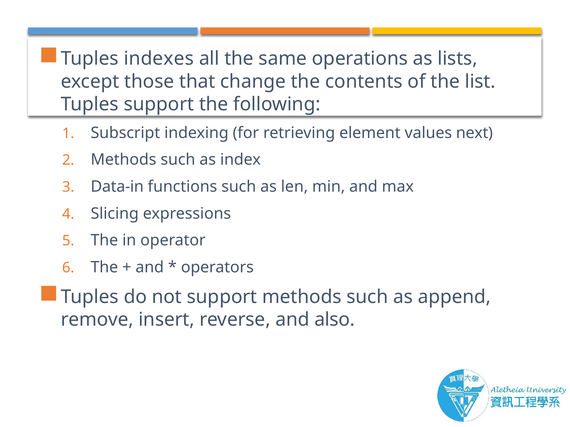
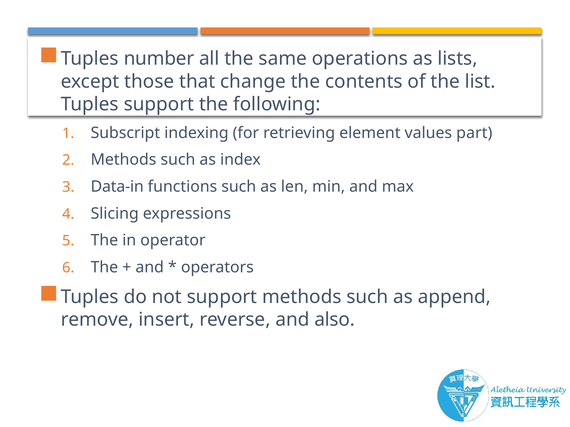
indexes: indexes -> number (159, 59)
next: next -> part (474, 133)
